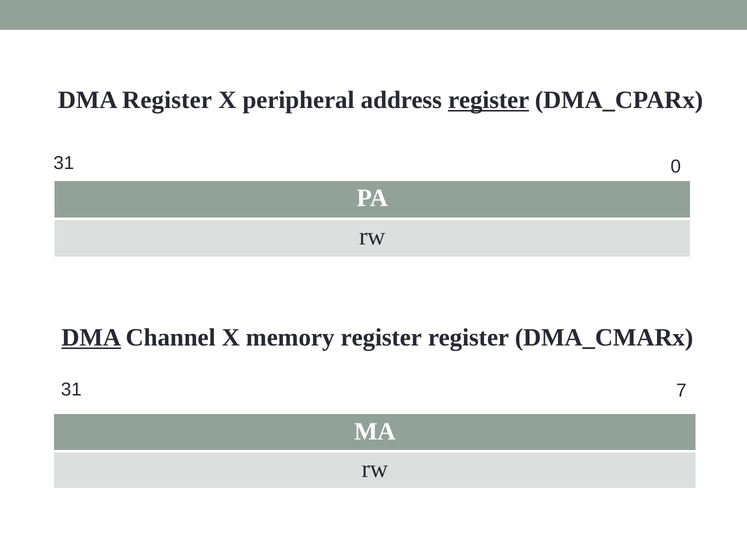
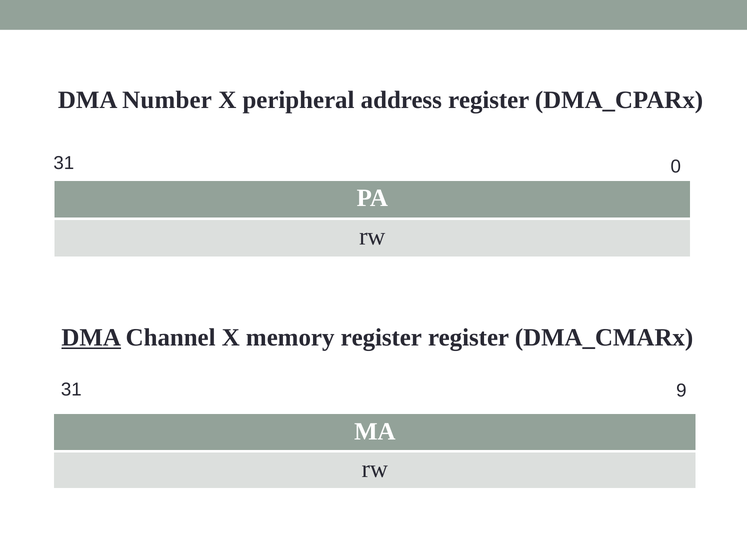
DMA Register: Register -> Number (167, 100)
register underline: present -> none (489, 100)
7: 7 -> 9 (681, 391)
